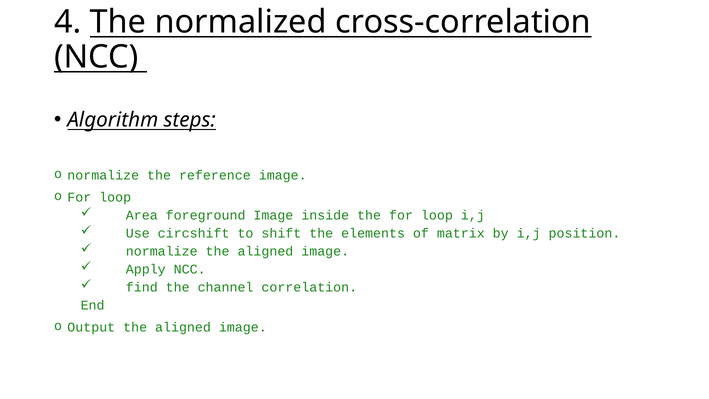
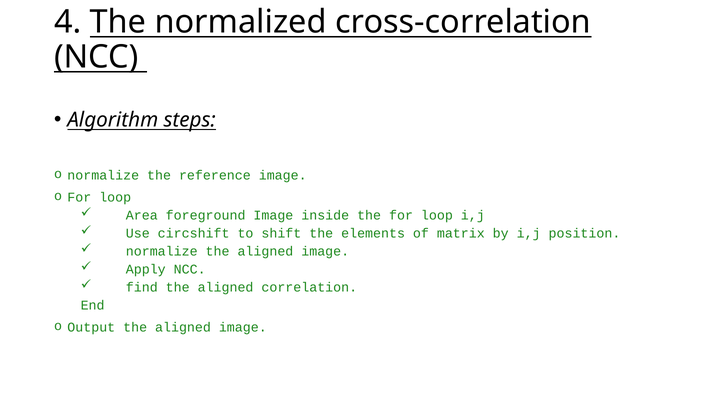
find the channel: channel -> aligned (226, 287)
